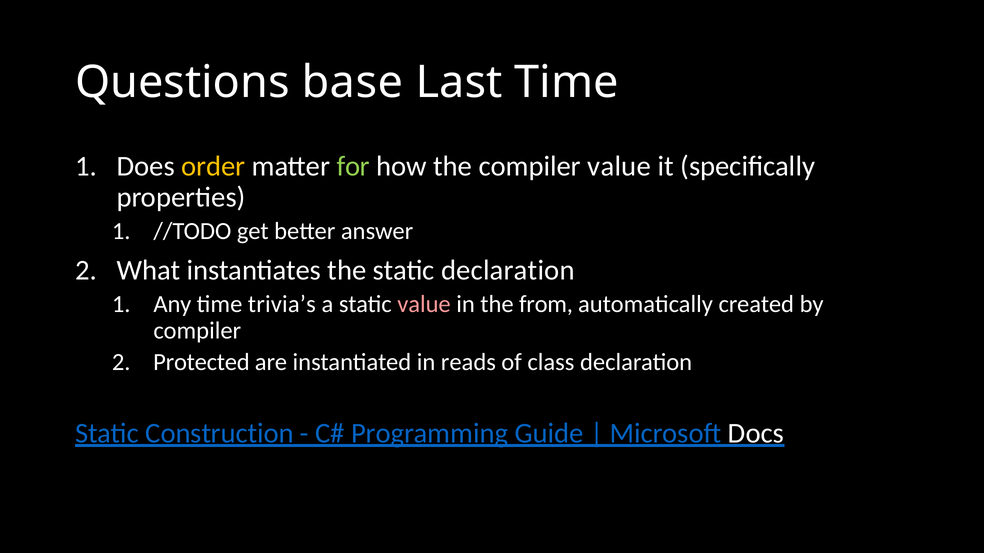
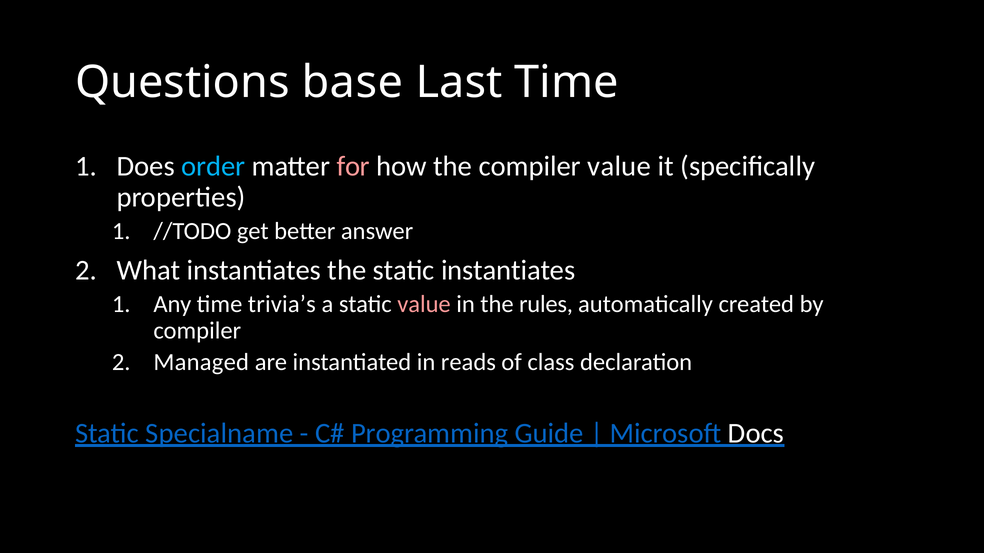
order colour: yellow -> light blue (213, 166)
for colour: light green -> pink (353, 166)
static declaration: declaration -> instantiates (508, 270)
from: from -> rules (546, 304)
Protected: Protected -> Managed (201, 362)
Construction: Construction -> Specialname (219, 434)
